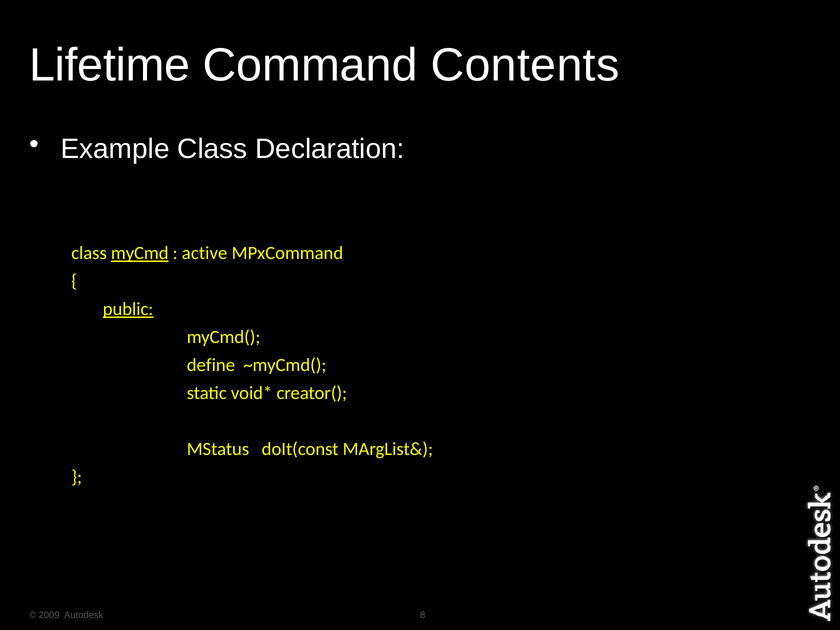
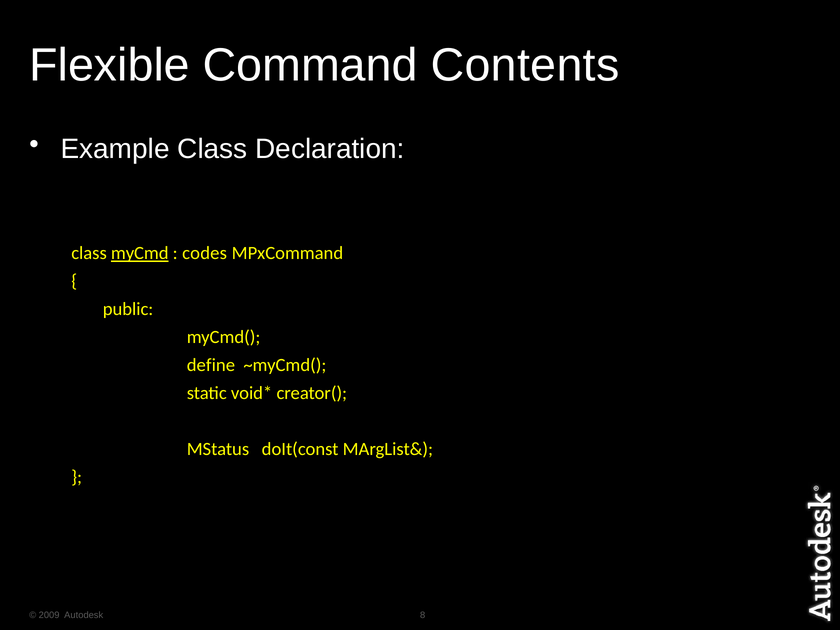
Lifetime: Lifetime -> Flexible (110, 66)
active: active -> codes (205, 253)
public underline: present -> none (128, 309)
